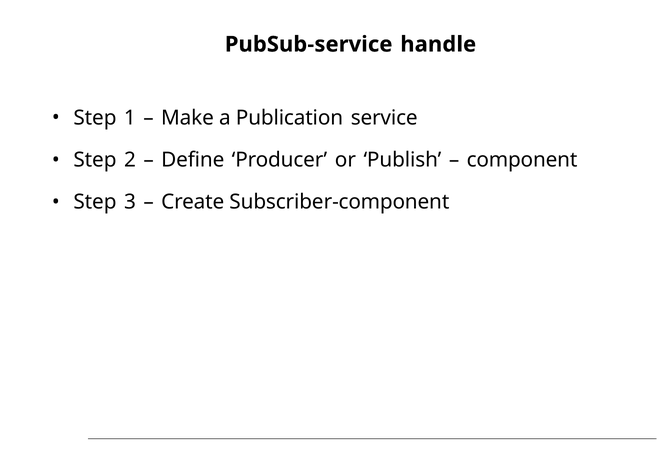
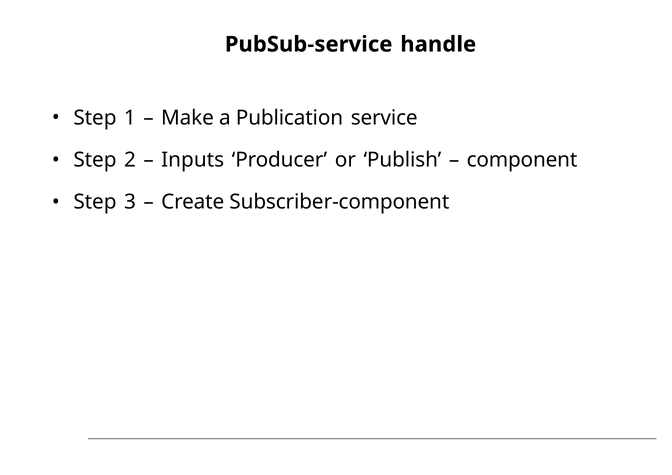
Define: Define -> Inputs (193, 160)
